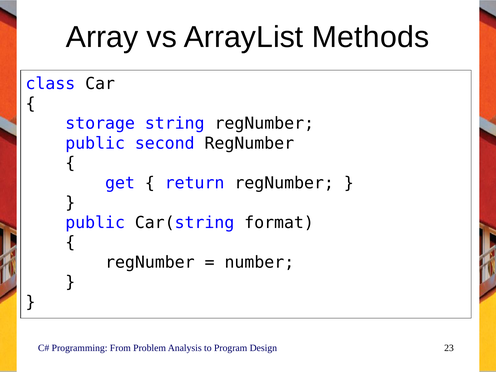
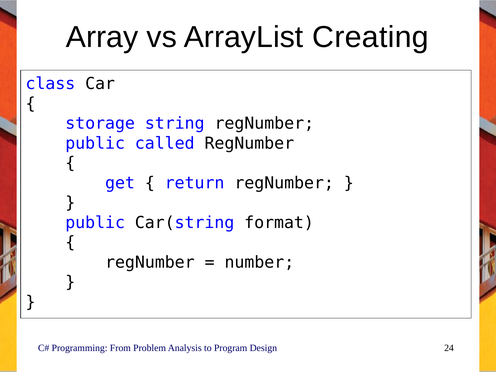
Methods: Methods -> Creating (370, 37)
second: second -> called (165, 143)
23: 23 -> 24 (449, 348)
